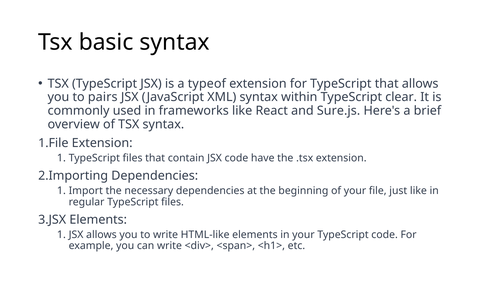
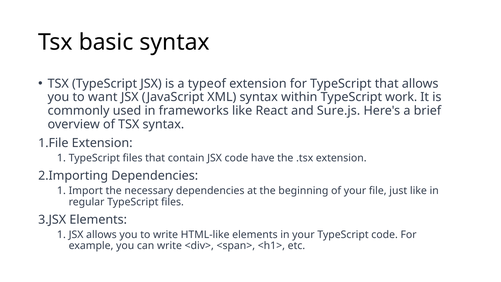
pairs: pairs -> want (103, 97)
clear: clear -> work (401, 97)
